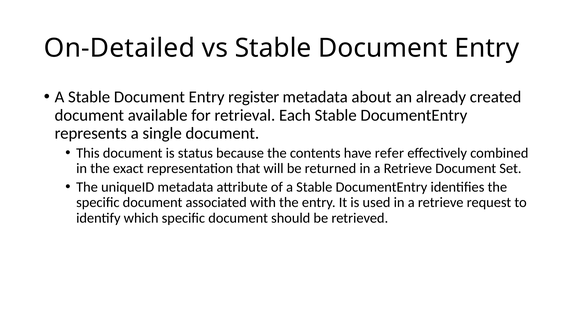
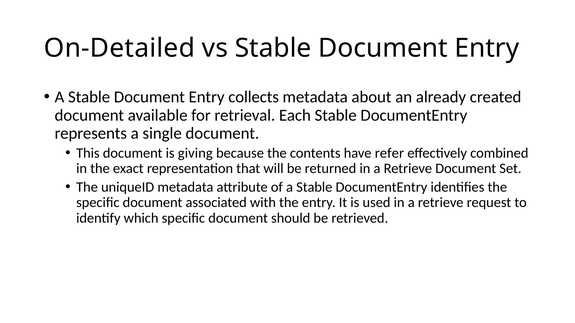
register: register -> collects (254, 97)
status: status -> giving (195, 153)
